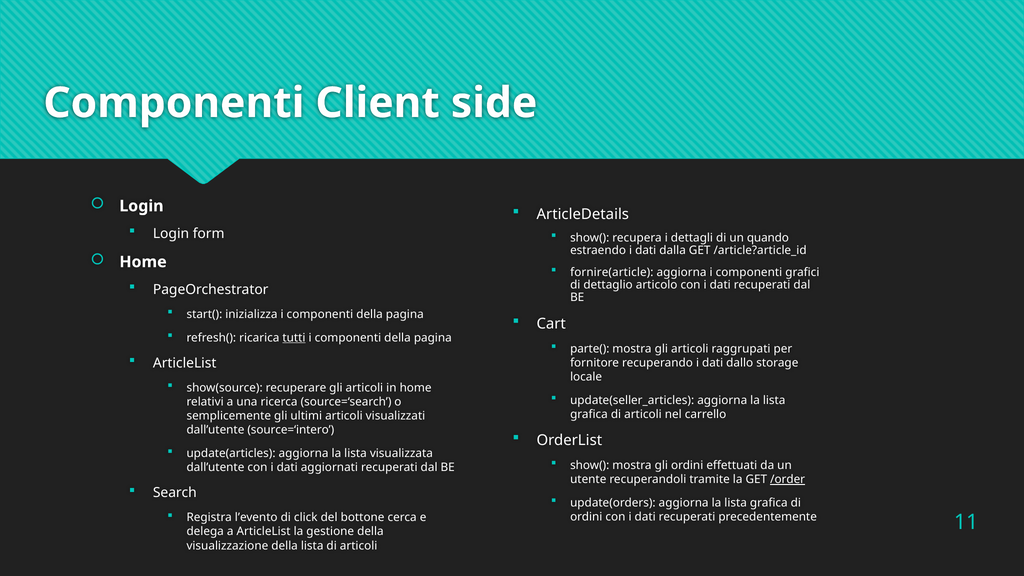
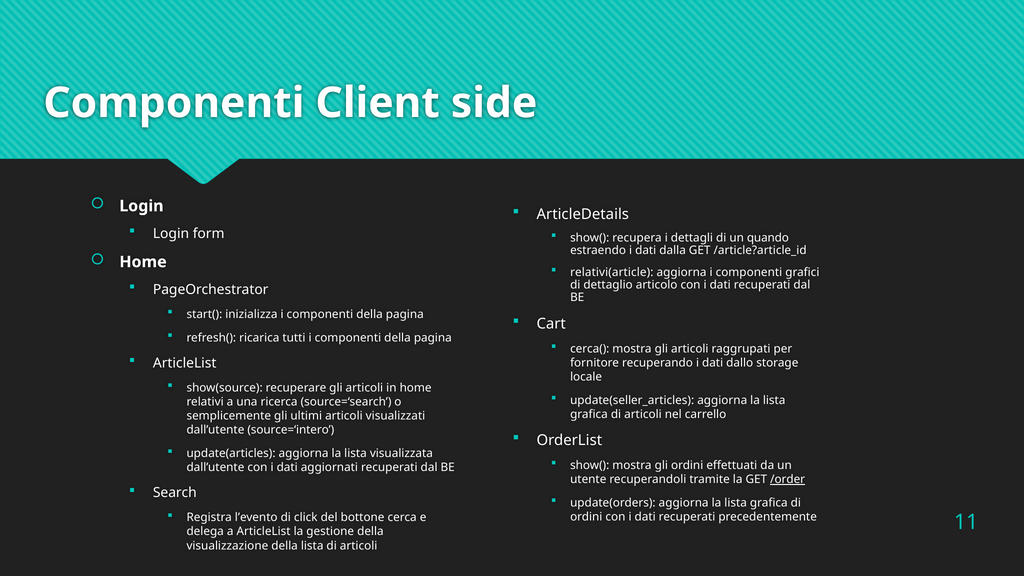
fornire(article: fornire(article -> relativi(article (612, 272)
tutti underline: present -> none (294, 338)
parte(: parte( -> cerca( (590, 349)
